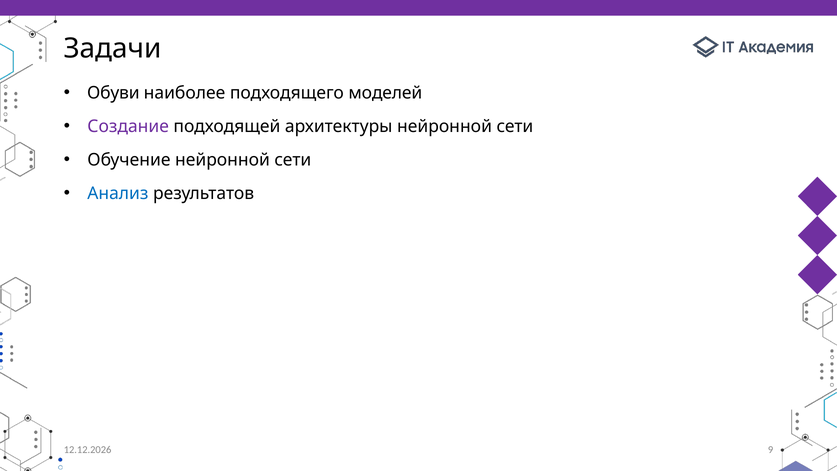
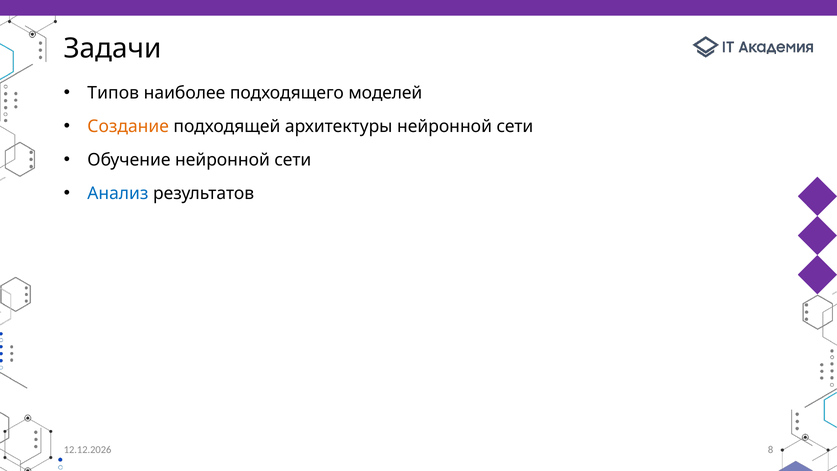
Обуви: Обуви -> Типов (113, 93)
Создание colour: purple -> orange (128, 127)
9: 9 -> 8 (771, 450)
